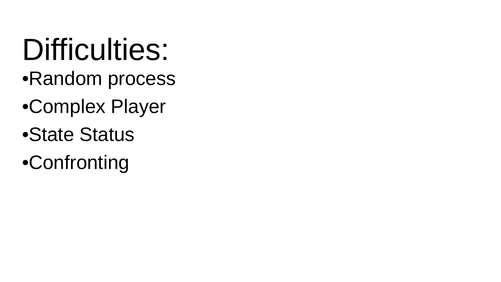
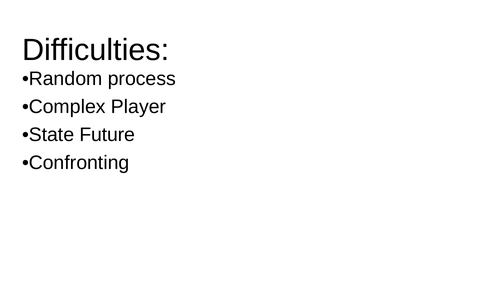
Status: Status -> Future (107, 135)
